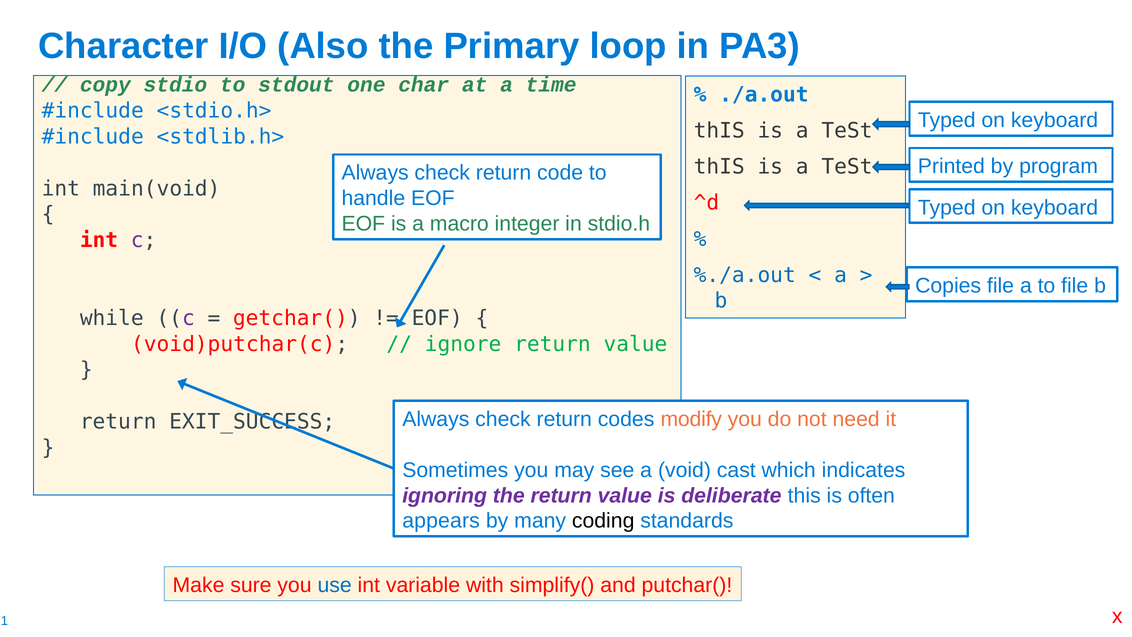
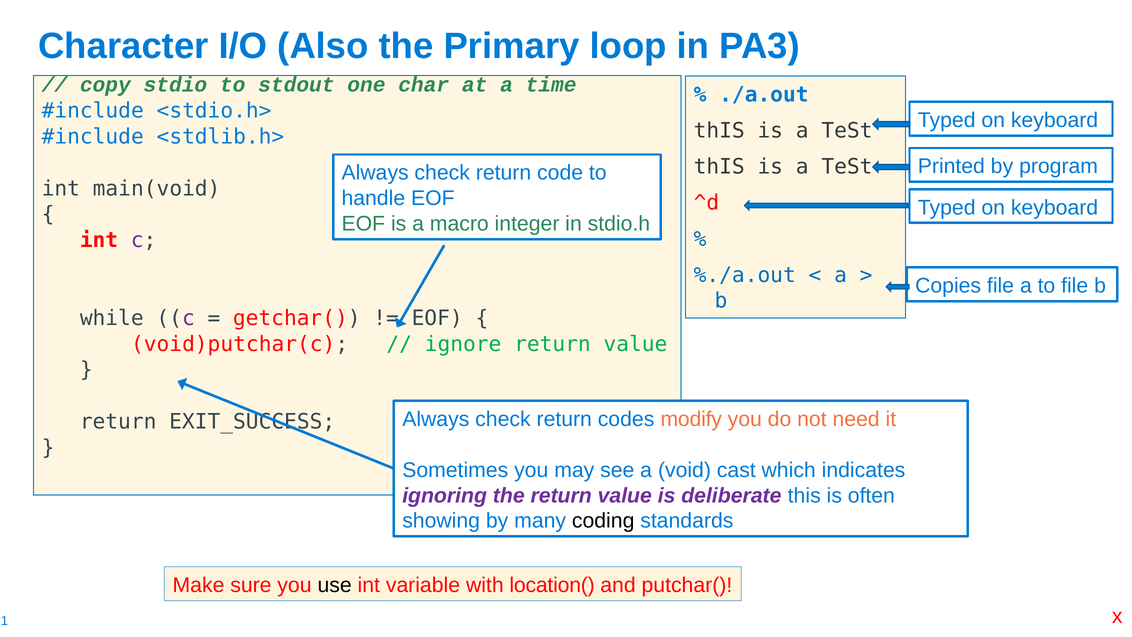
appears: appears -> showing (441, 521)
use colour: blue -> black (335, 585)
simplify(: simplify( -> location( (552, 585)
